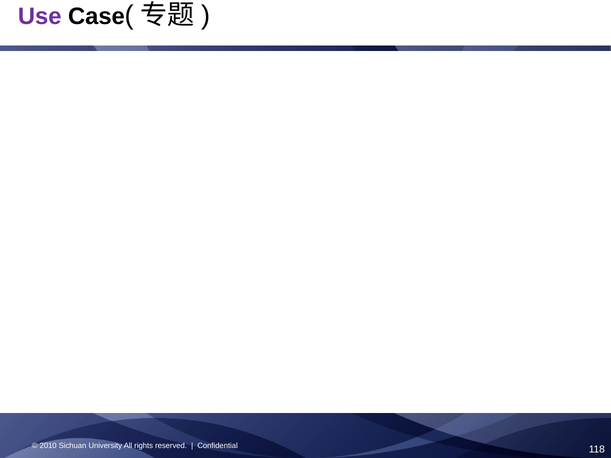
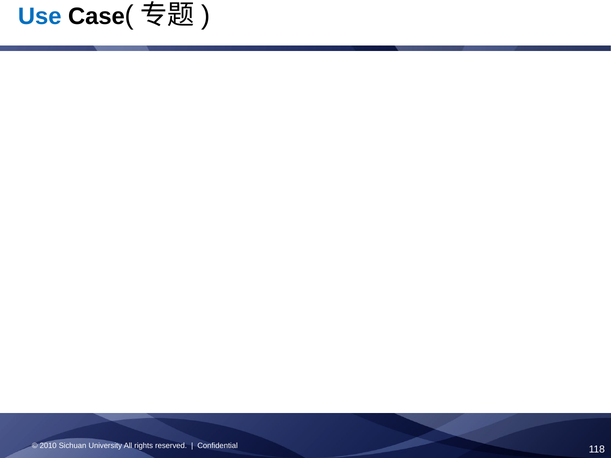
Use colour: purple -> blue (40, 17)
